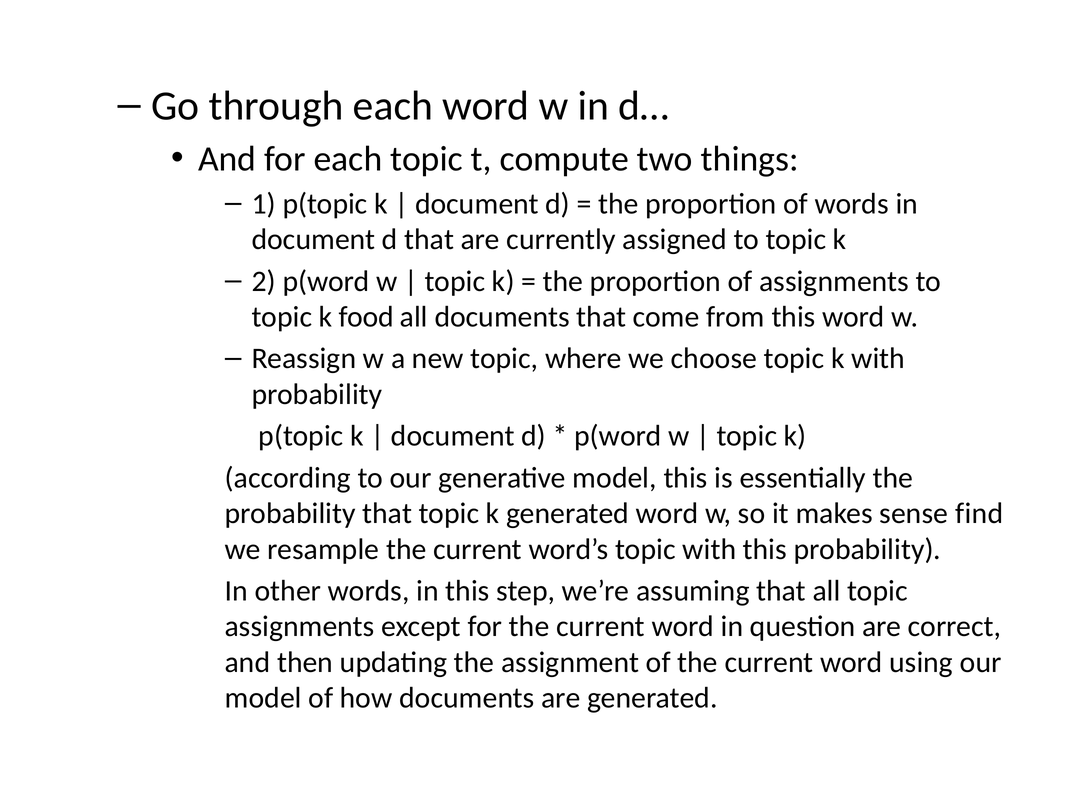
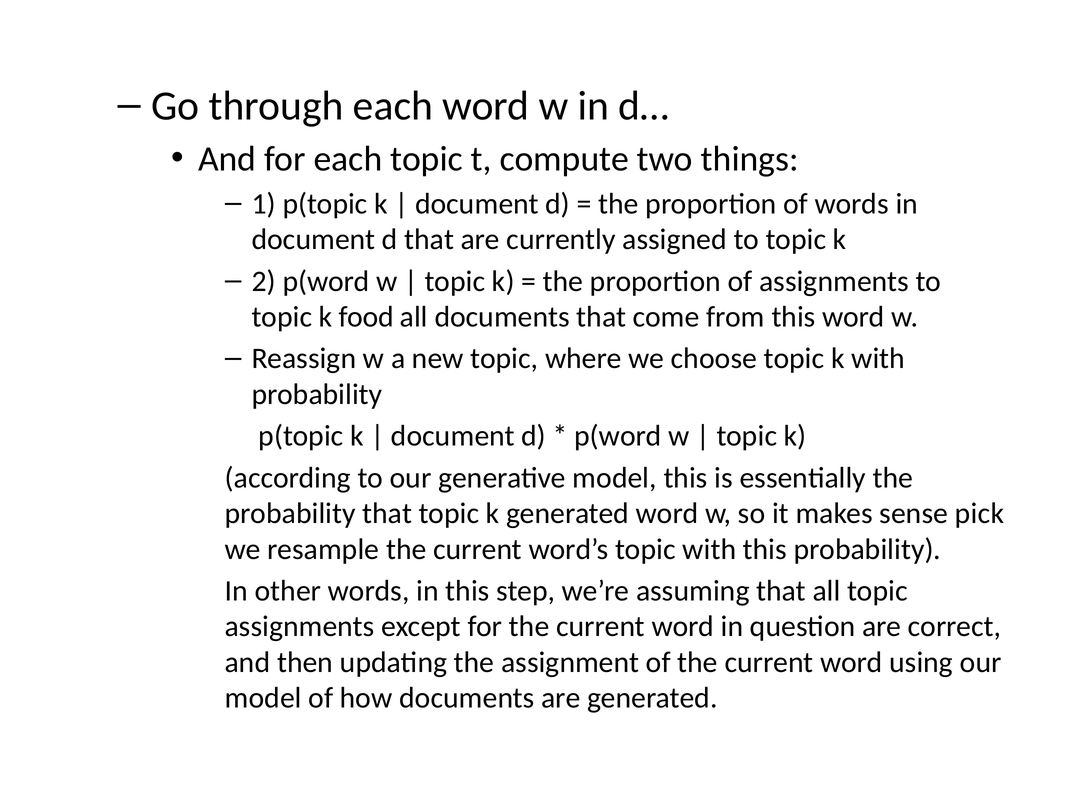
find: find -> pick (979, 514)
